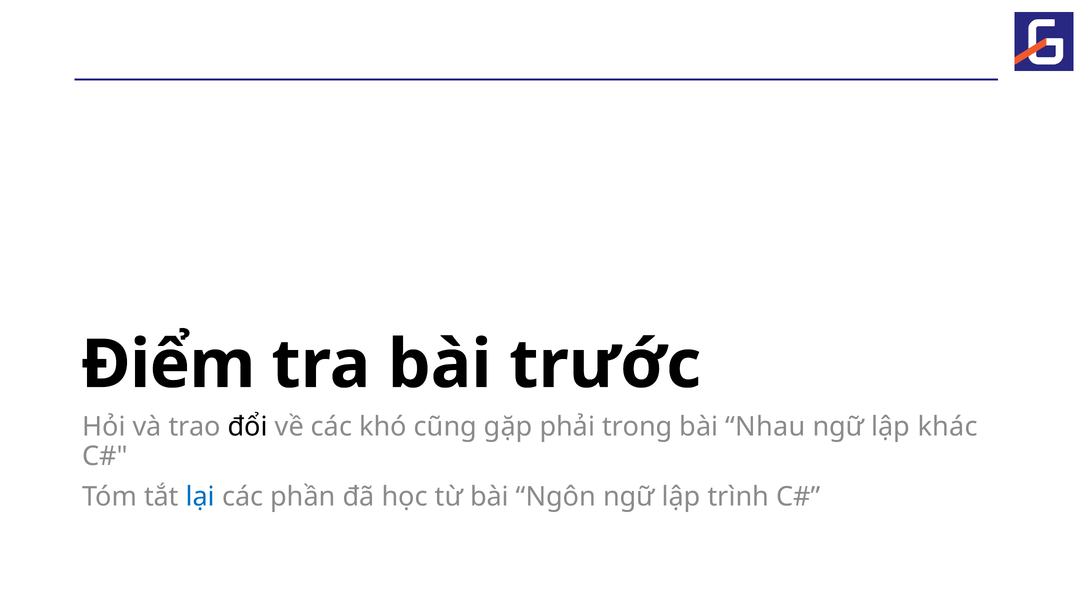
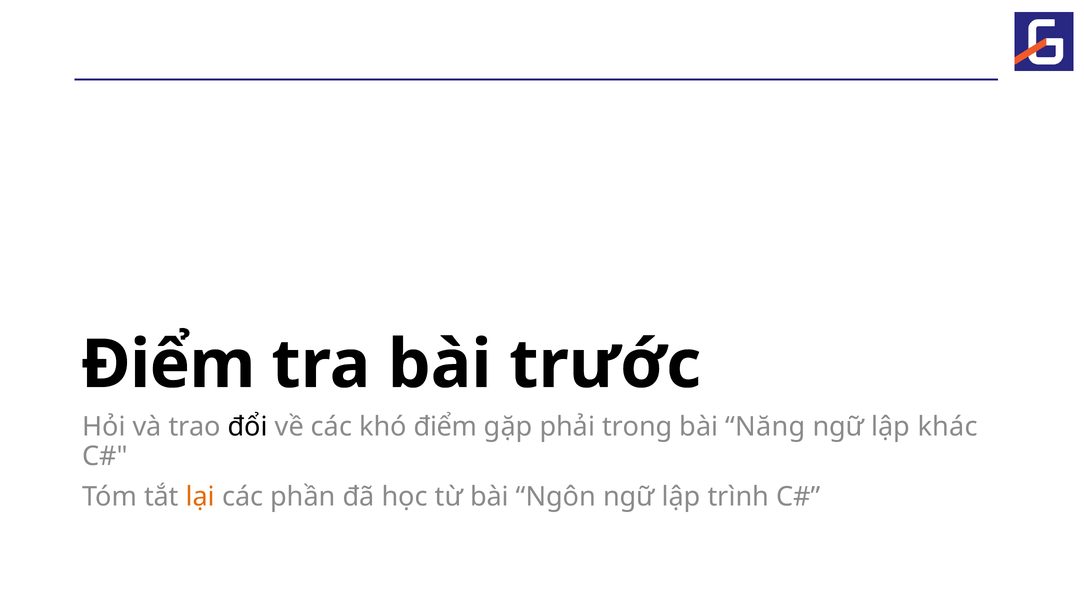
khó cũng: cũng -> điểm (446, 427)
Nhau: Nhau -> Năng (765, 427)
lại colour: blue -> orange (200, 496)
